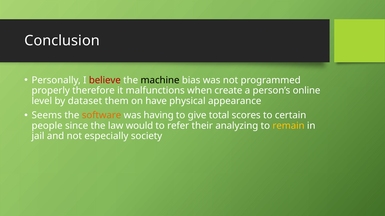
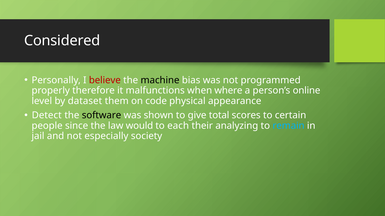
Conclusion: Conclusion -> Considered (62, 41)
create: create -> where (228, 91)
have: have -> code (156, 101)
Seems: Seems -> Detect (47, 116)
software colour: orange -> black (102, 116)
having: having -> shown (159, 116)
refer: refer -> each (178, 126)
remain colour: yellow -> light blue (289, 126)
